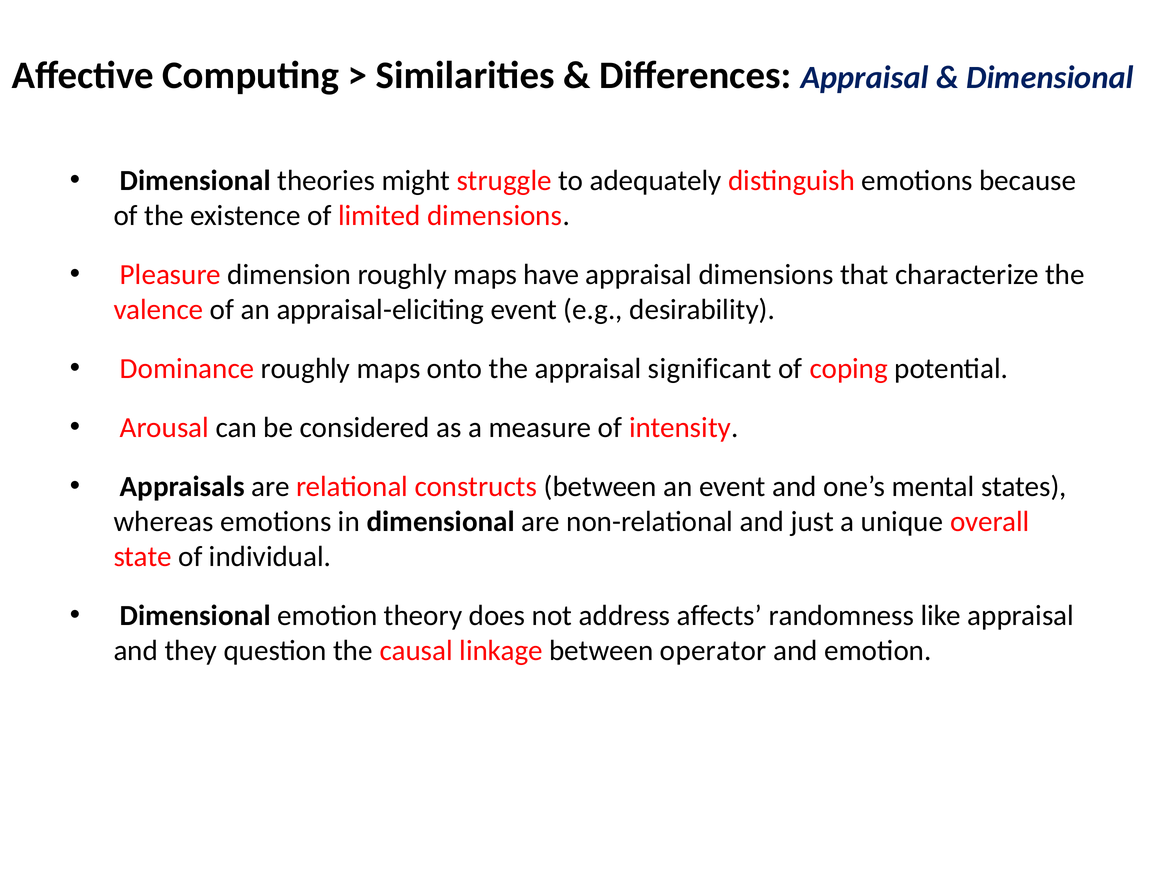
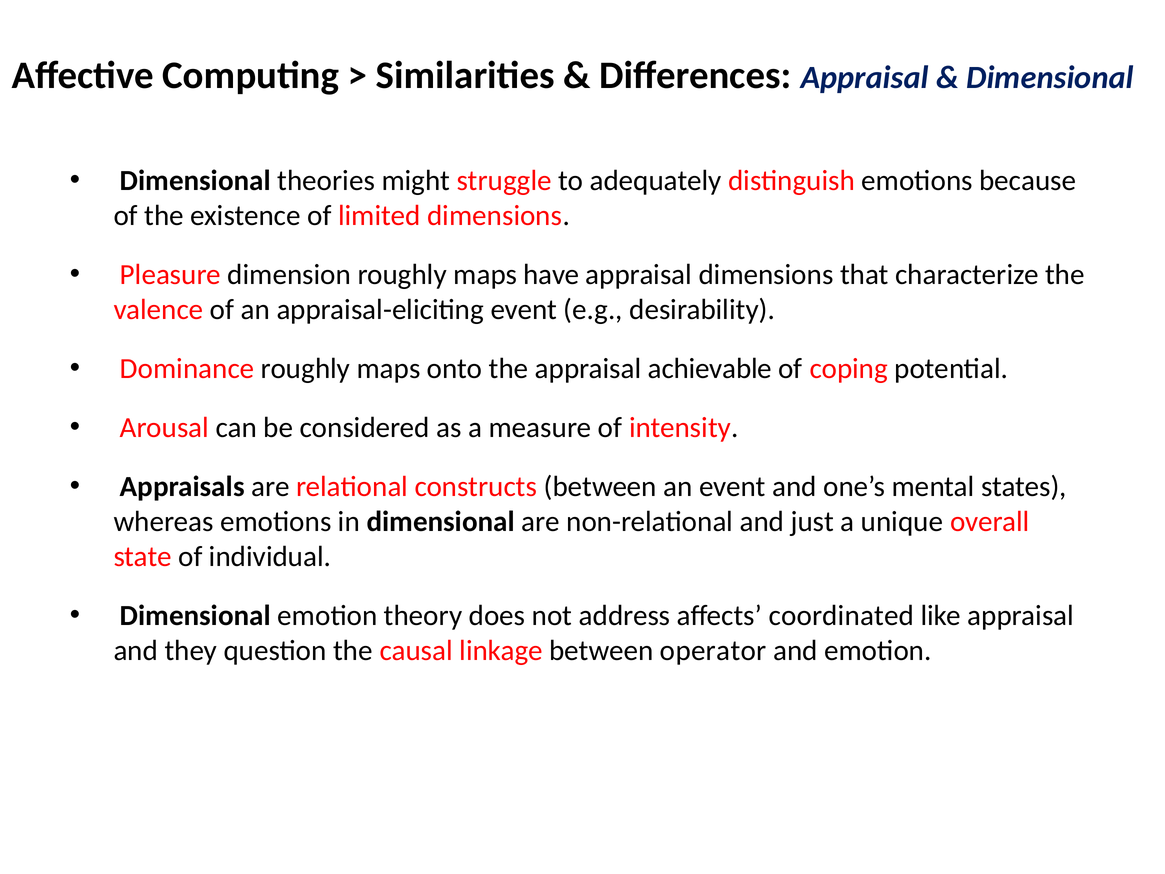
significant: significant -> achievable (710, 369)
randomness: randomness -> coordinated (841, 615)
